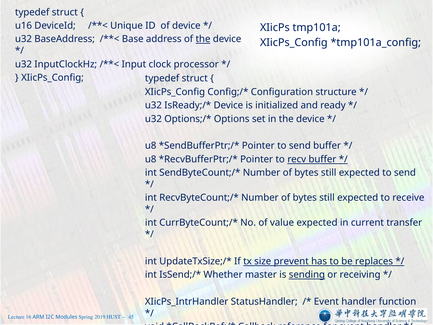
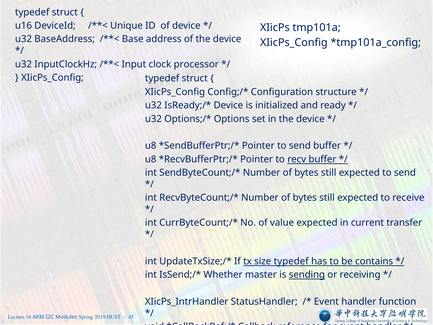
the underline: present -> none (203, 39)
size prevent: prevent -> typedef (291, 261)
replaces: replaces -> contains (374, 261)
